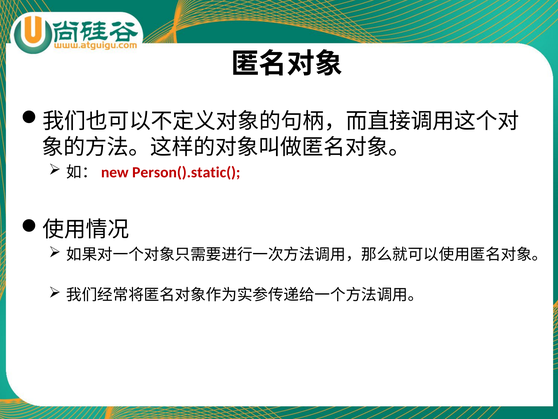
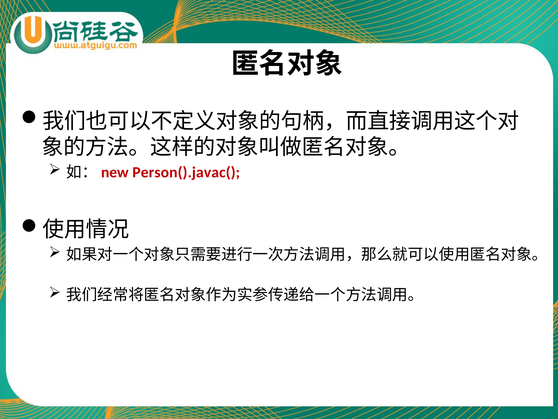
Person().static(: Person().static( -> Person().javac( (186, 172)
